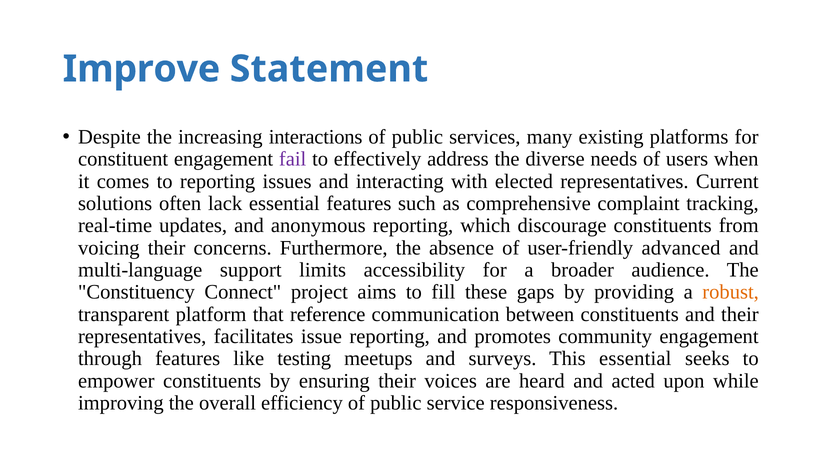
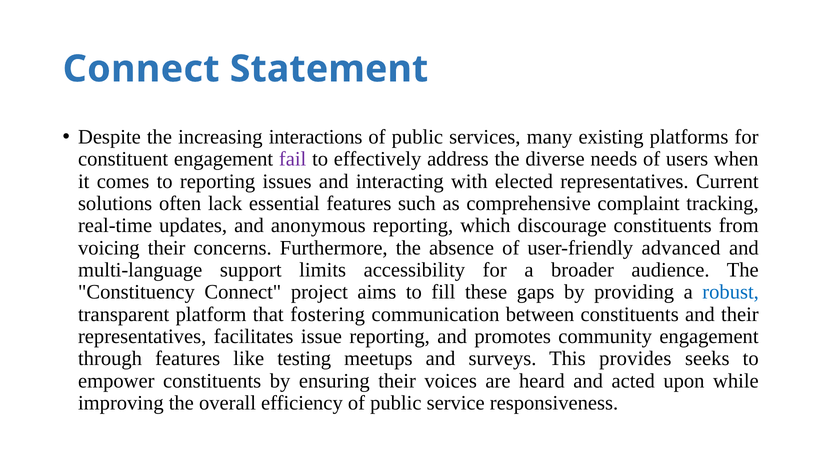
Improve: Improve -> Connect (141, 69)
robust colour: orange -> blue (731, 292)
reference: reference -> fostering (328, 315)
This essential: essential -> provides (635, 359)
